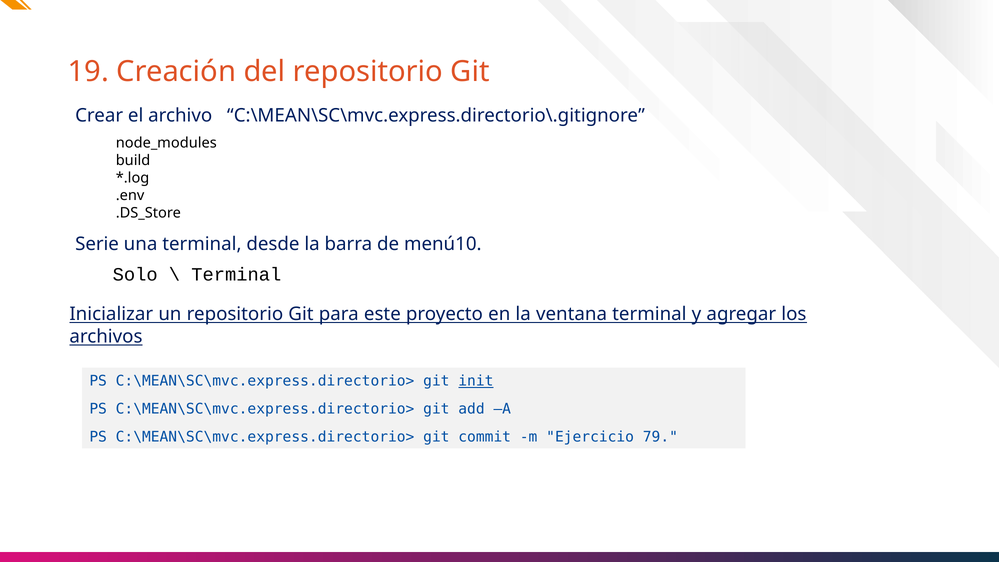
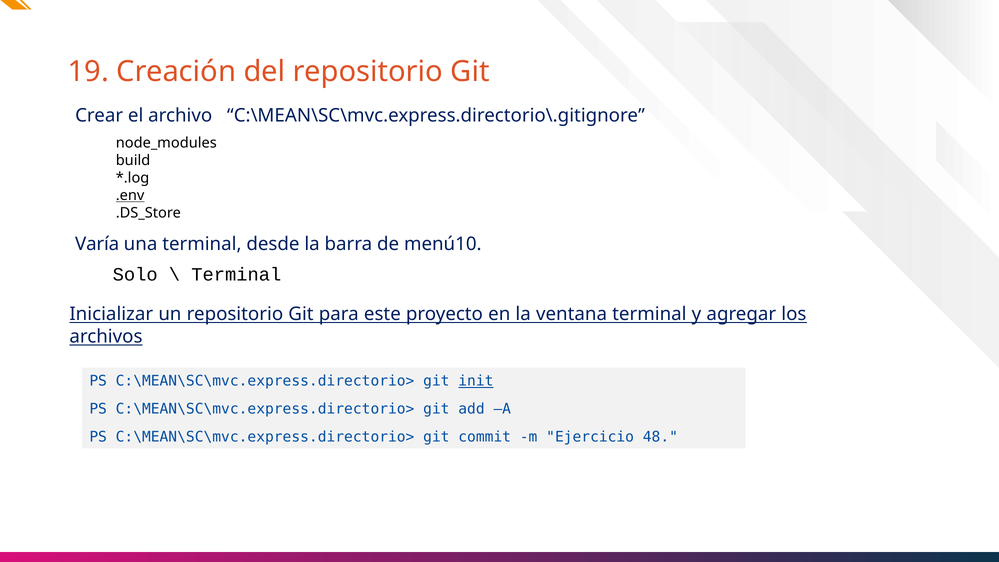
.env underline: none -> present (130, 195)
Serie: Serie -> Varía (97, 244)
79: 79 -> 48 (660, 437)
